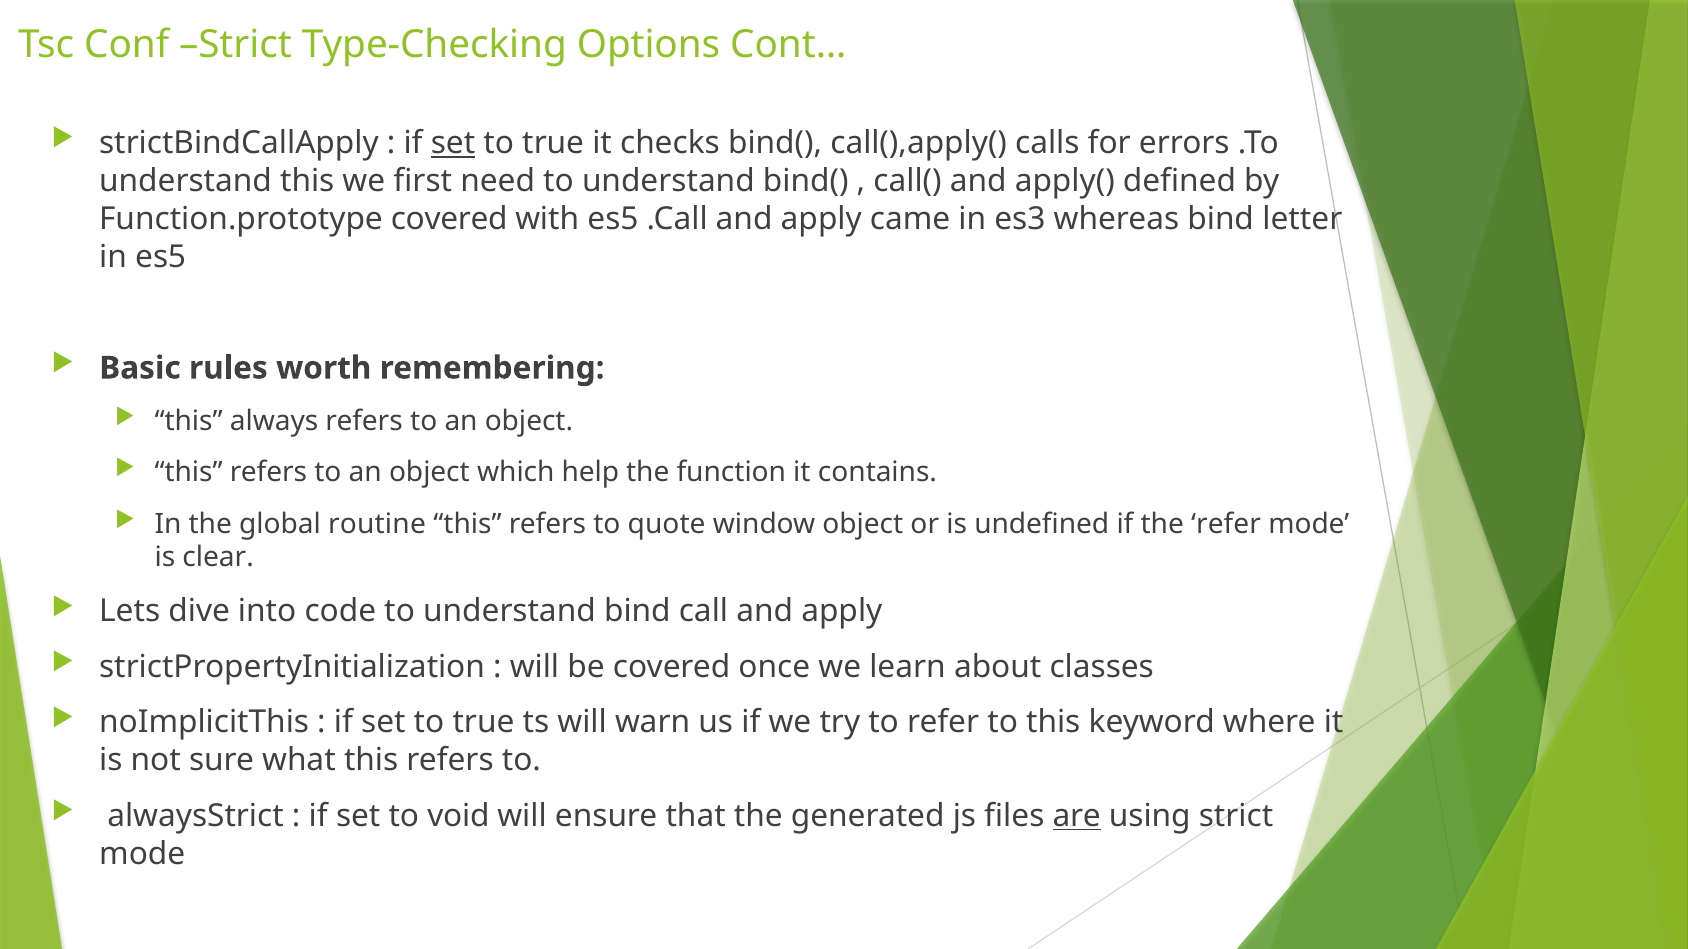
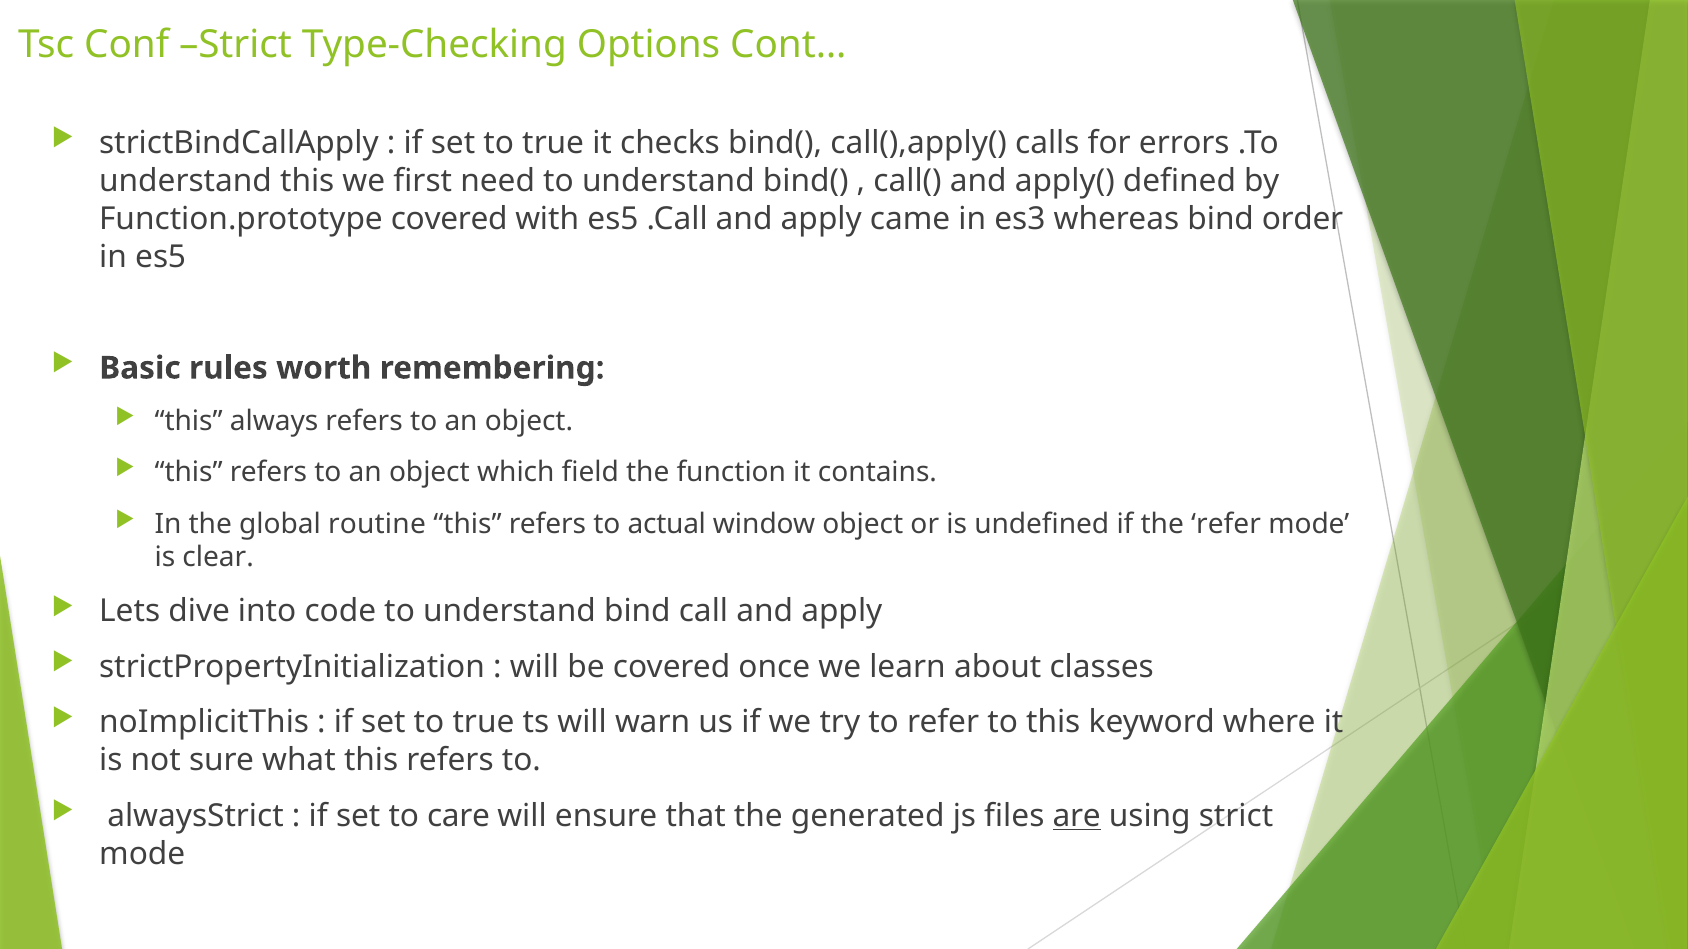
set underline: present -> none (453, 143)
letter: letter -> order (1303, 219)
help: help -> field (590, 473)
quote: quote -> actual (667, 524)
void: void -> care (458, 816)
